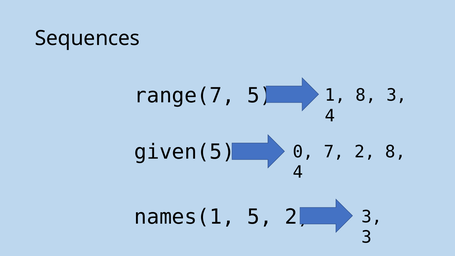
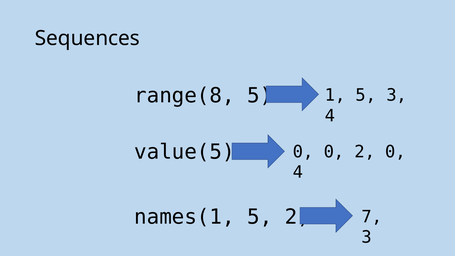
range(7: range(7 -> range(8 (184, 96)
1 8: 8 -> 5 (366, 95)
given(5: given(5 -> value(5 (184, 152)
0 7: 7 -> 0 (334, 152)
2 8: 8 -> 0 (396, 152)
3: 3 -> 7 (372, 217)
